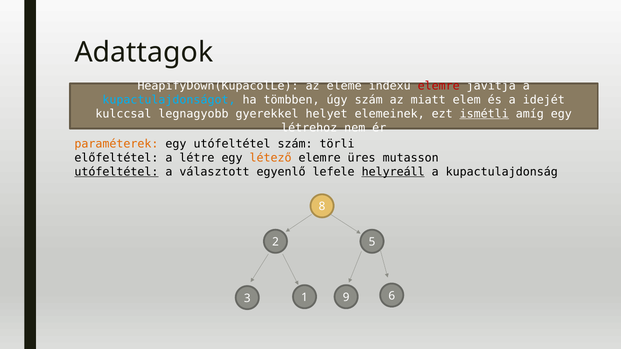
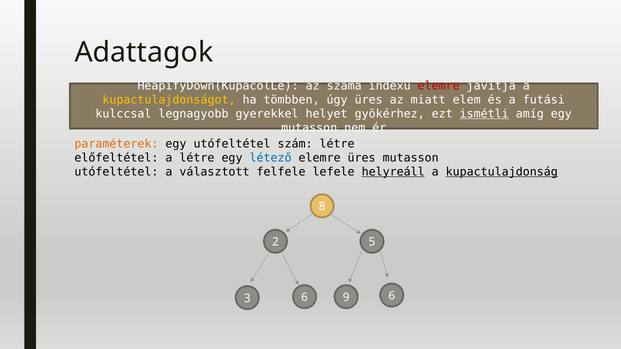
eleme: eleme -> száma (344, 86)
kupactulajdonságot colour: light blue -> yellow (169, 100)
úgy szám: szám -> üres (369, 100)
idejét: idejét -> futási (544, 100)
elemeinek: elemeinek -> gyökérhez (390, 114)
létrehoz: létrehoz -> mutasson (309, 128)
szám törli: törli -> létre (337, 144)
létező colour: orange -> blue (271, 158)
utófeltétel underline: present -> none (116, 172)
egyenlő: egyenlő -> felfele (281, 172)
kupactulajdonság underline: none -> present (502, 172)
3 1: 1 -> 6 (305, 298)
